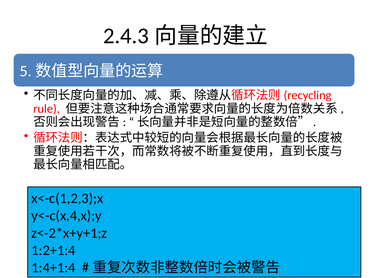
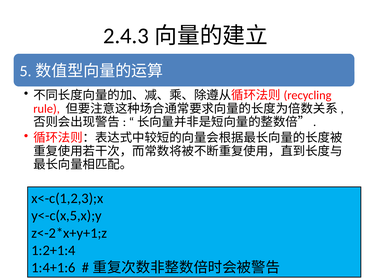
y<-c(x,4,x);y: y<-c(x,4,x);y -> y<-c(x,5,x);y (67, 216)
1:4+1:4: 1:4+1:4 -> 1:4+1:6 (53, 268)
